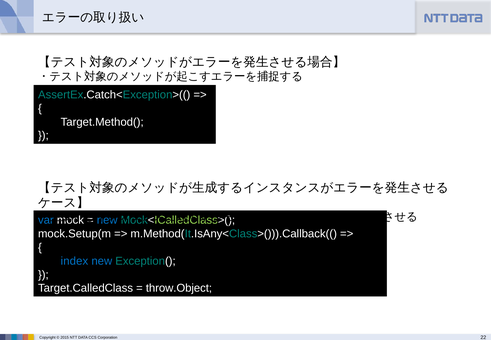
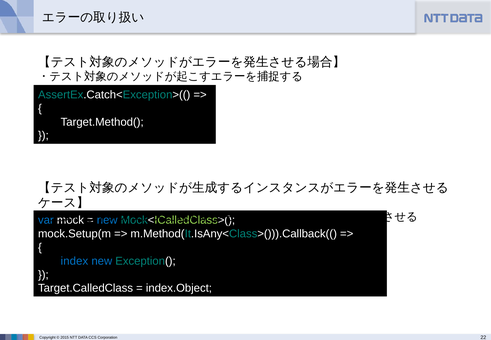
throw.Object: throw.Object -> index.Object (179, 288)
